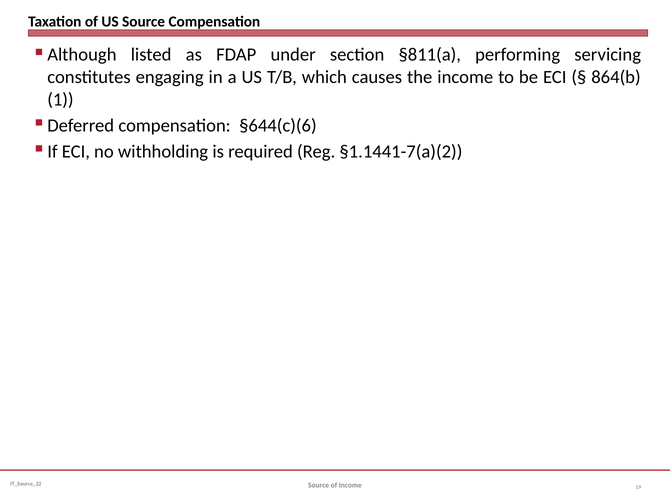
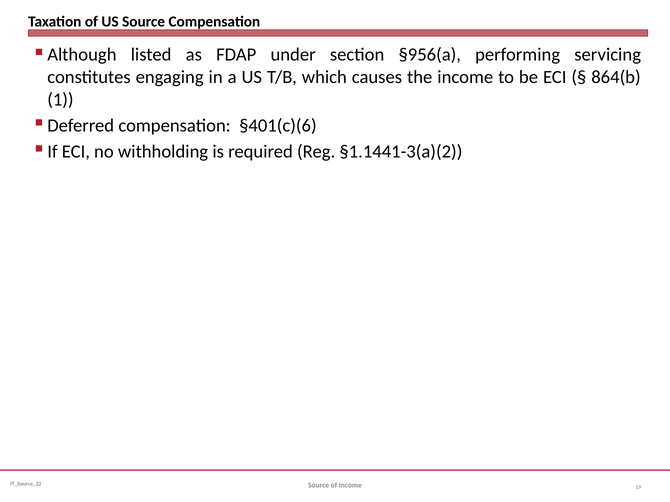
§811(a: §811(a -> §956(a (430, 55)
§644(c)(6: §644(c)(6 -> §401(c)(6 (278, 126)
§1.1441-7(a)(2: §1.1441-7(a)(2 -> §1.1441-3(a)(2 (401, 152)
